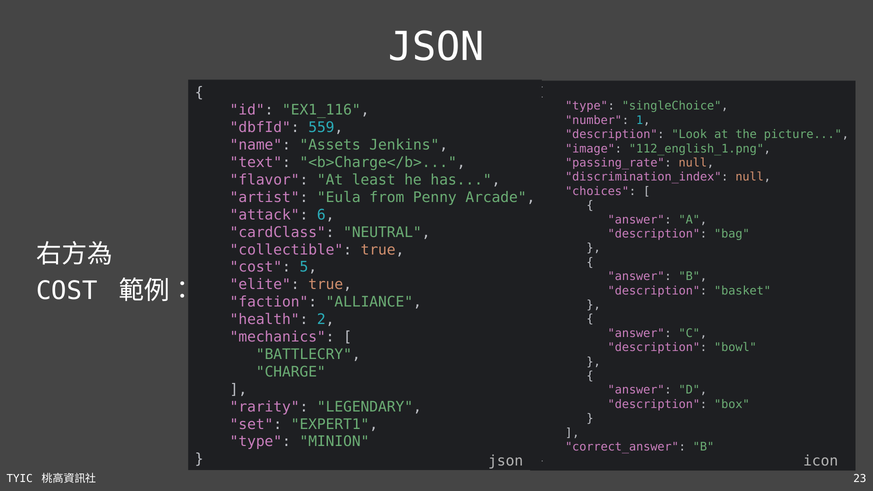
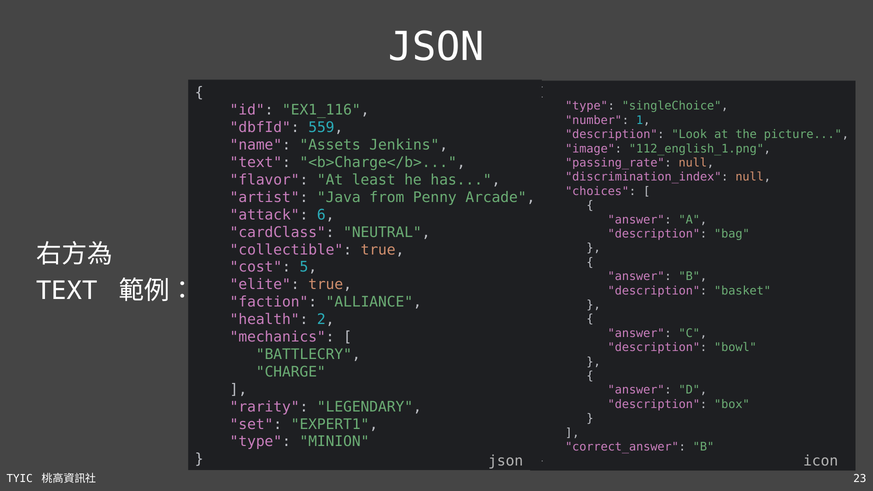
Eula: Eula -> Java (339, 197)
COST: COST -> TEXT (67, 291)
